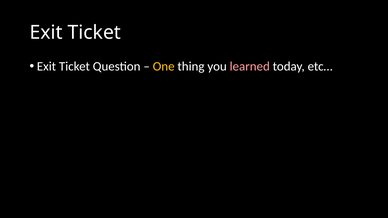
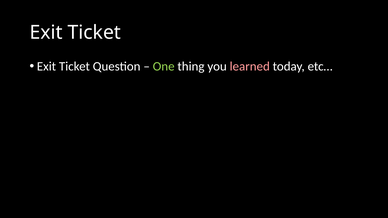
One colour: yellow -> light green (164, 66)
